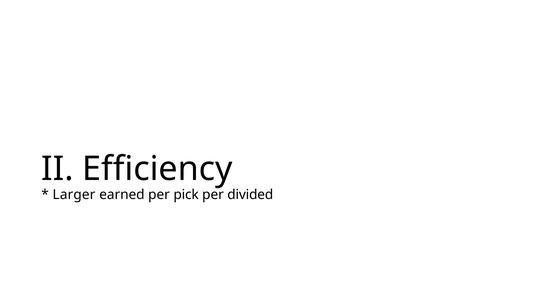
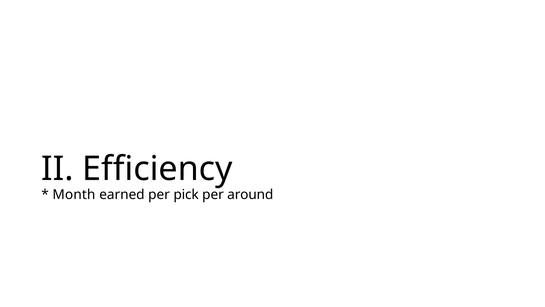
Larger: Larger -> Month (74, 194)
divided: divided -> around (250, 194)
